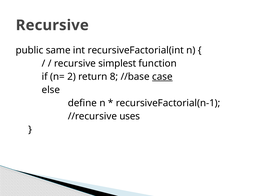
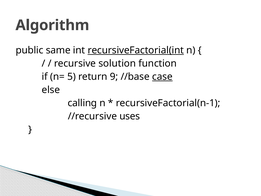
Recursive: Recursive -> Algorithm (52, 25)
recursiveFactorial(int underline: none -> present (136, 50)
simplest: simplest -> solution (117, 63)
2: 2 -> 5 (71, 77)
8: 8 -> 9 (114, 77)
define: define -> calling (82, 103)
